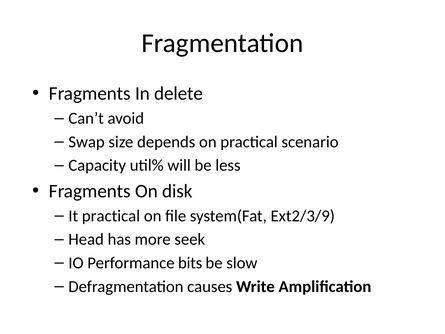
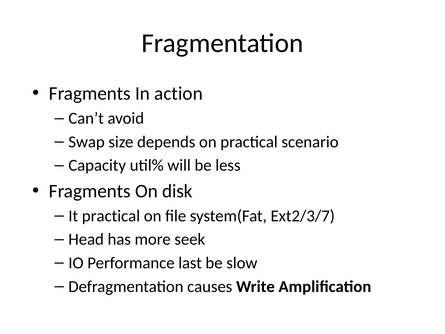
delete: delete -> action (179, 93)
Ext2/3/9: Ext2/3/9 -> Ext2/3/7 (303, 216)
bits: bits -> last (190, 263)
